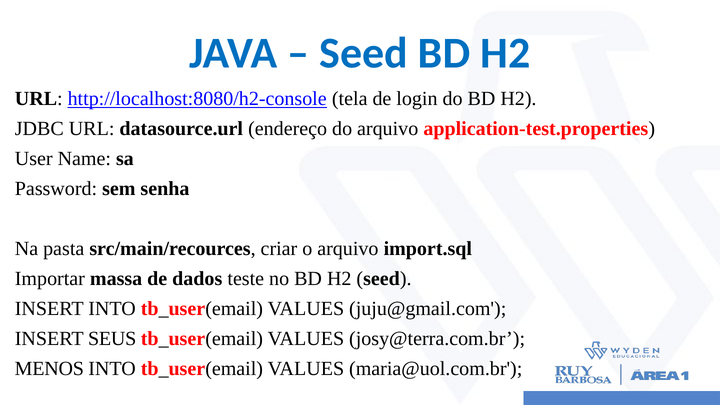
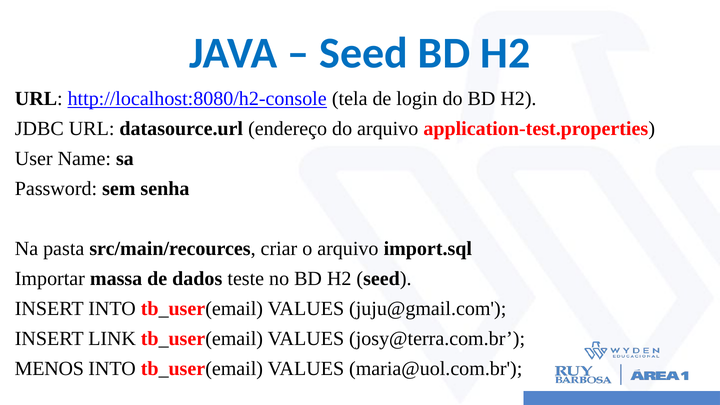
SEUS: SEUS -> LINK (112, 339)
